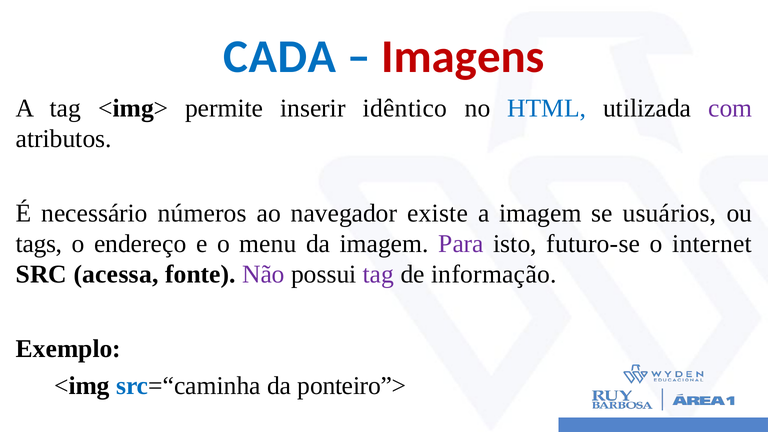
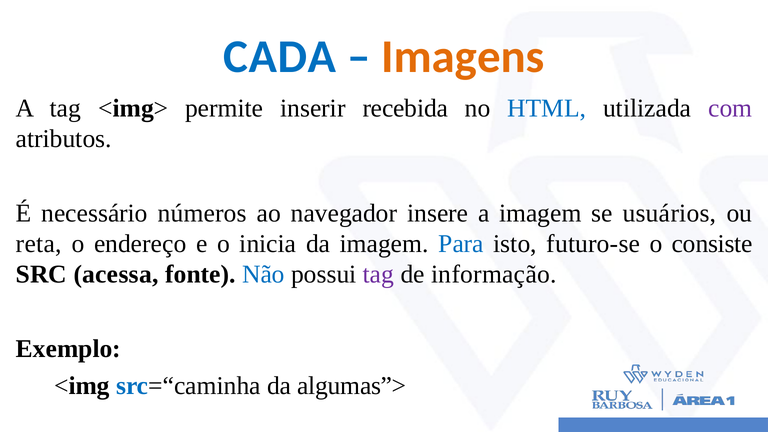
Imagens colour: red -> orange (463, 57)
idêntico: idêntico -> recebida (405, 108)
existe: existe -> insere (438, 213)
tags: tags -> reta (39, 244)
menu: menu -> inicia (268, 244)
Para colour: purple -> blue (461, 244)
internet: internet -> consiste (712, 244)
Não colour: purple -> blue (263, 275)
ponteiro”>: ponteiro”> -> algumas”> (352, 386)
